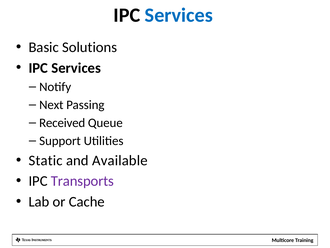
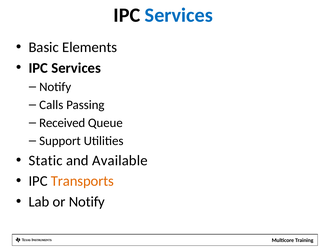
Solutions: Solutions -> Elements (90, 47)
Next: Next -> Calls (51, 105)
Transports colour: purple -> orange (82, 181)
or Cache: Cache -> Notify (87, 201)
